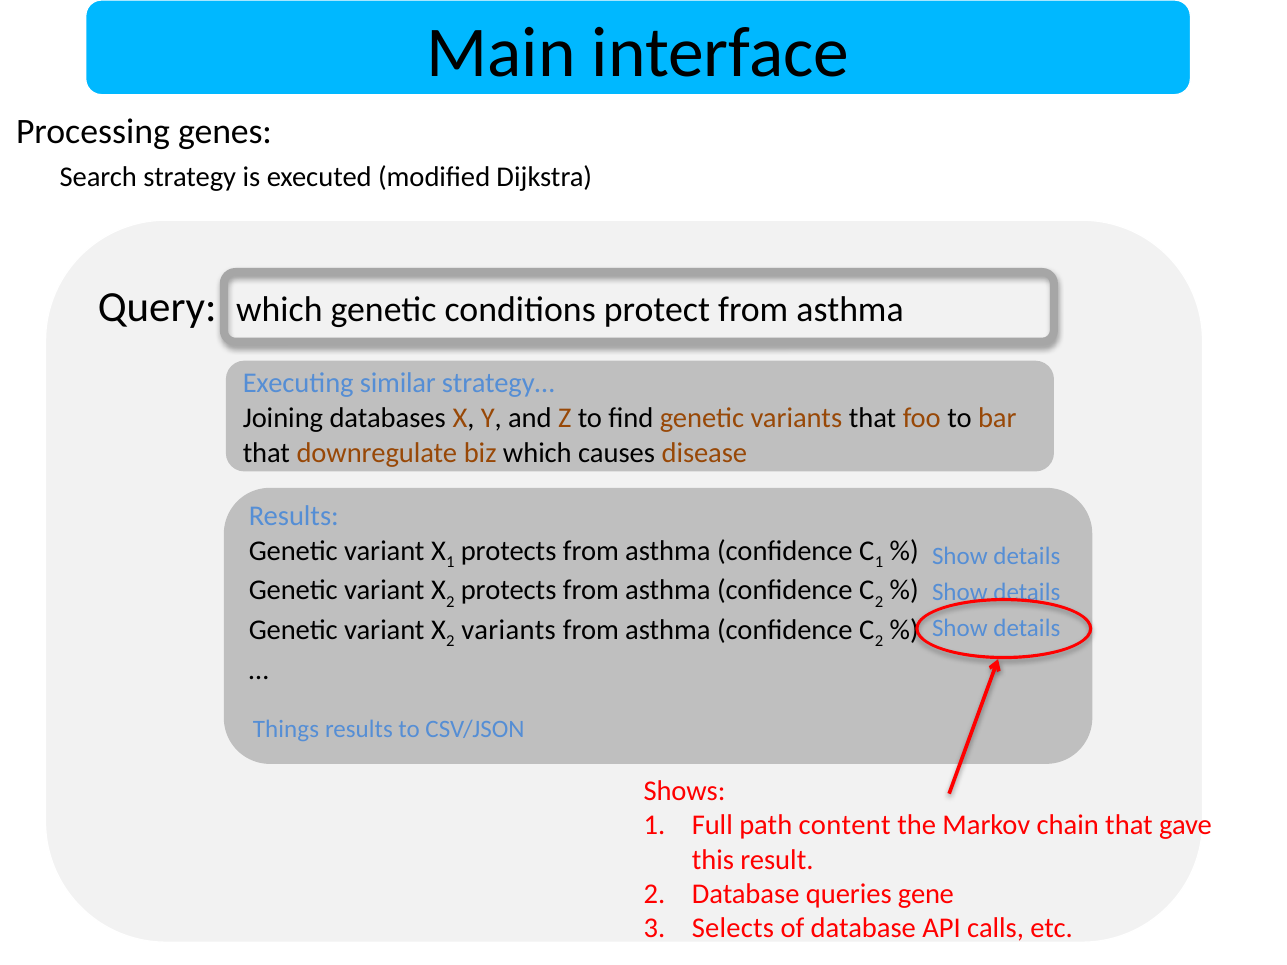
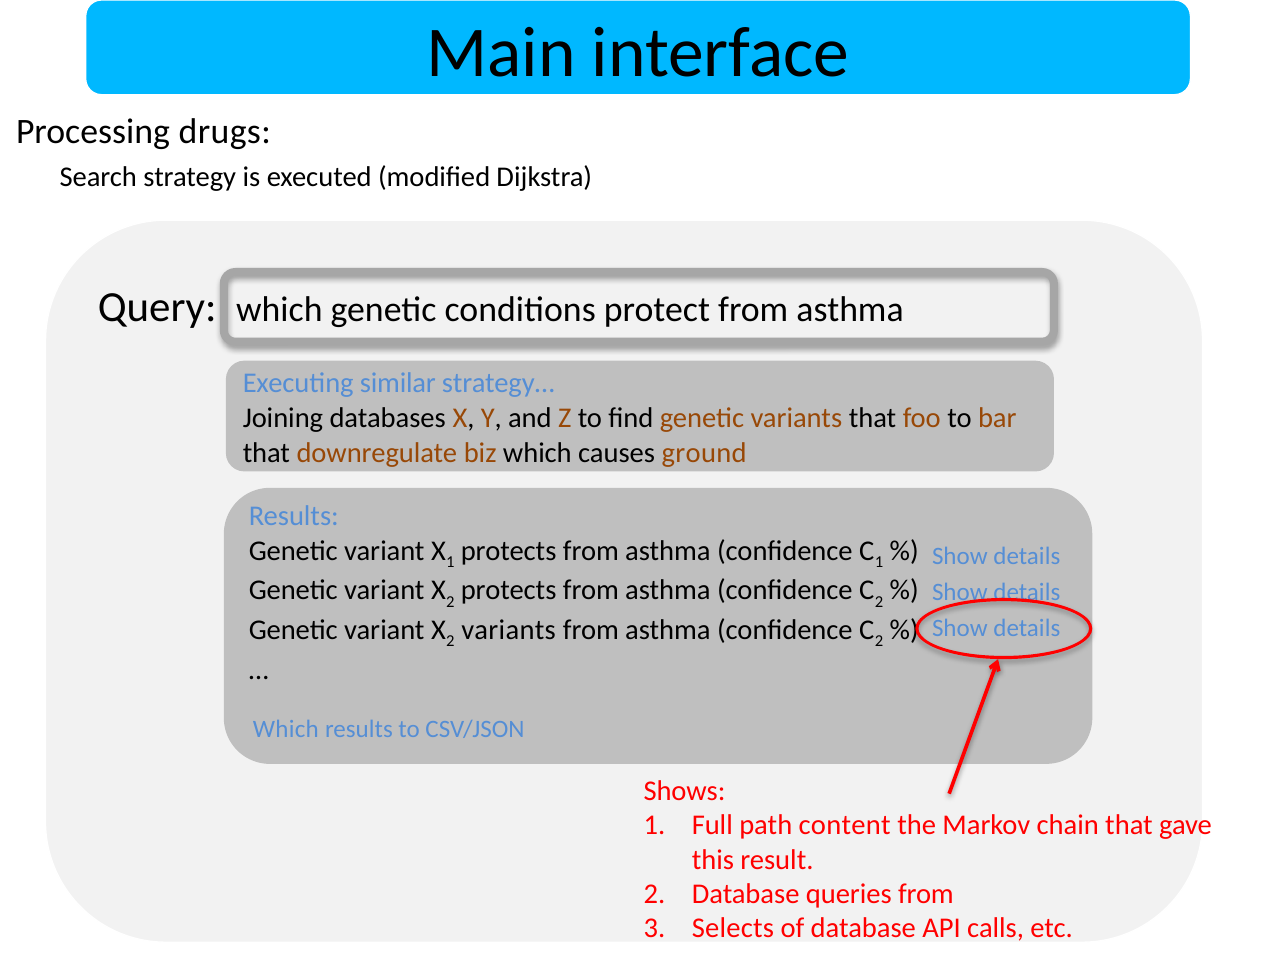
genes: genes -> drugs (225, 132)
disease: disease -> ground (704, 453)
Things: Things -> Which (286, 729)
queries gene: gene -> from (926, 894)
